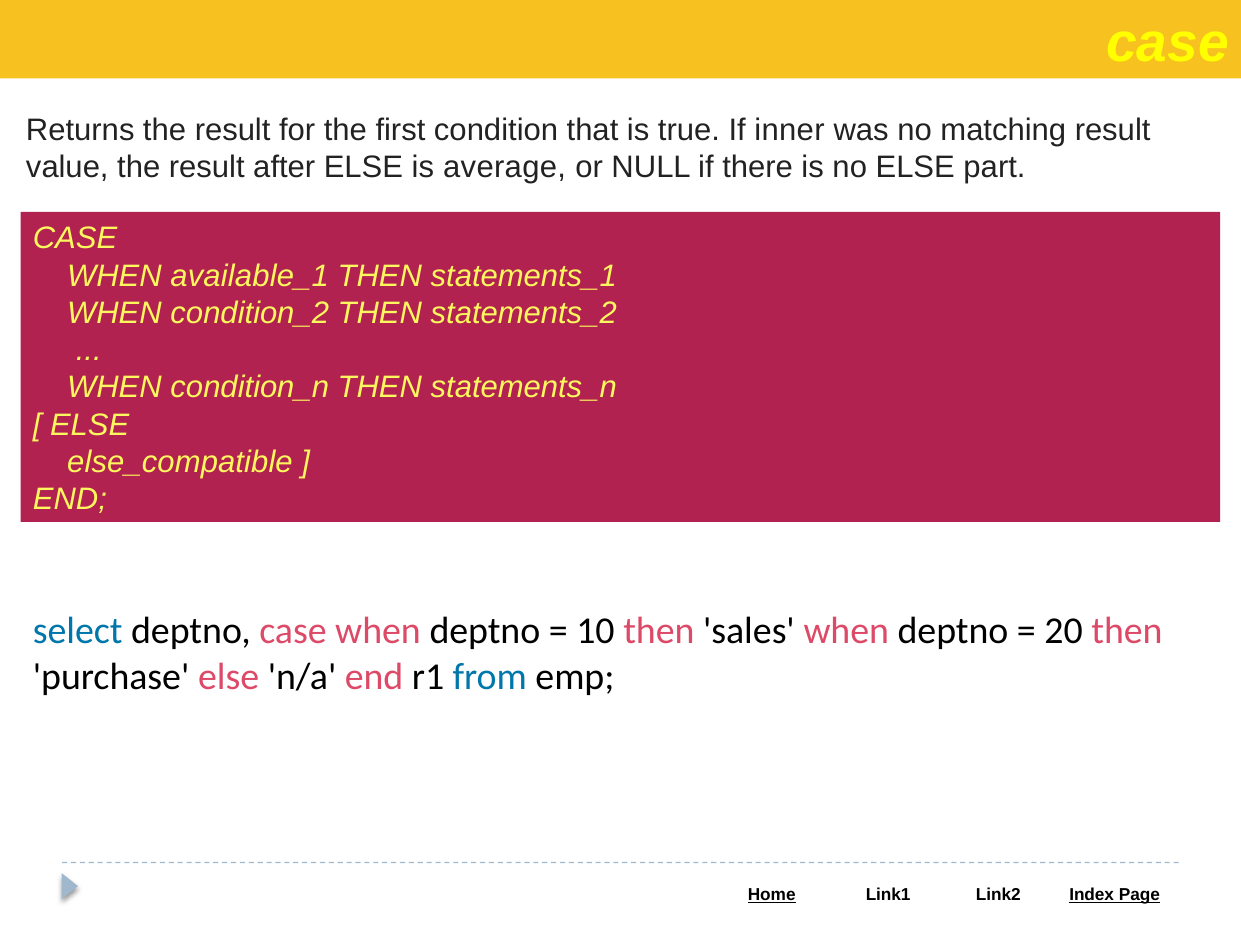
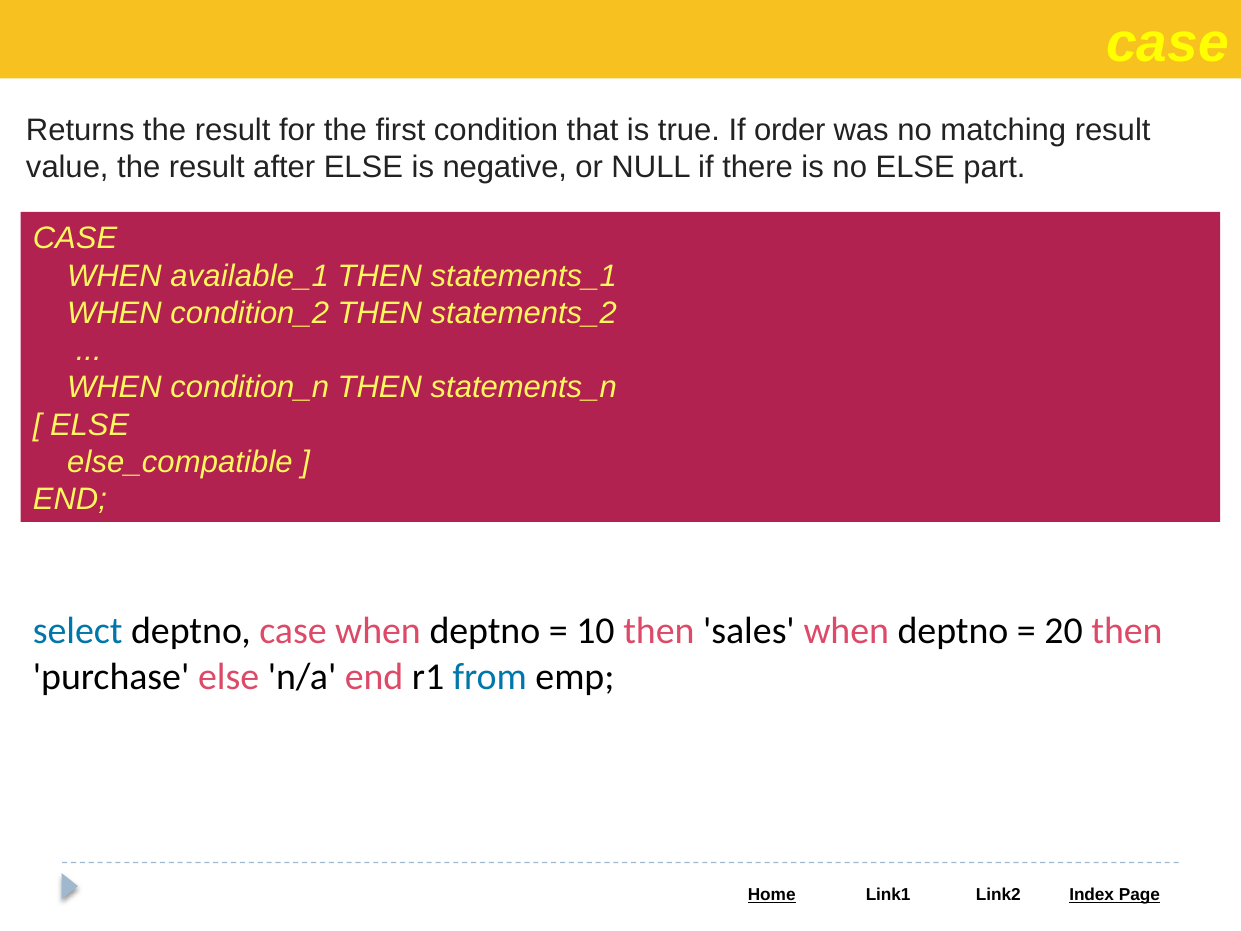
inner: inner -> order (790, 130)
average: average -> negative (505, 168)
